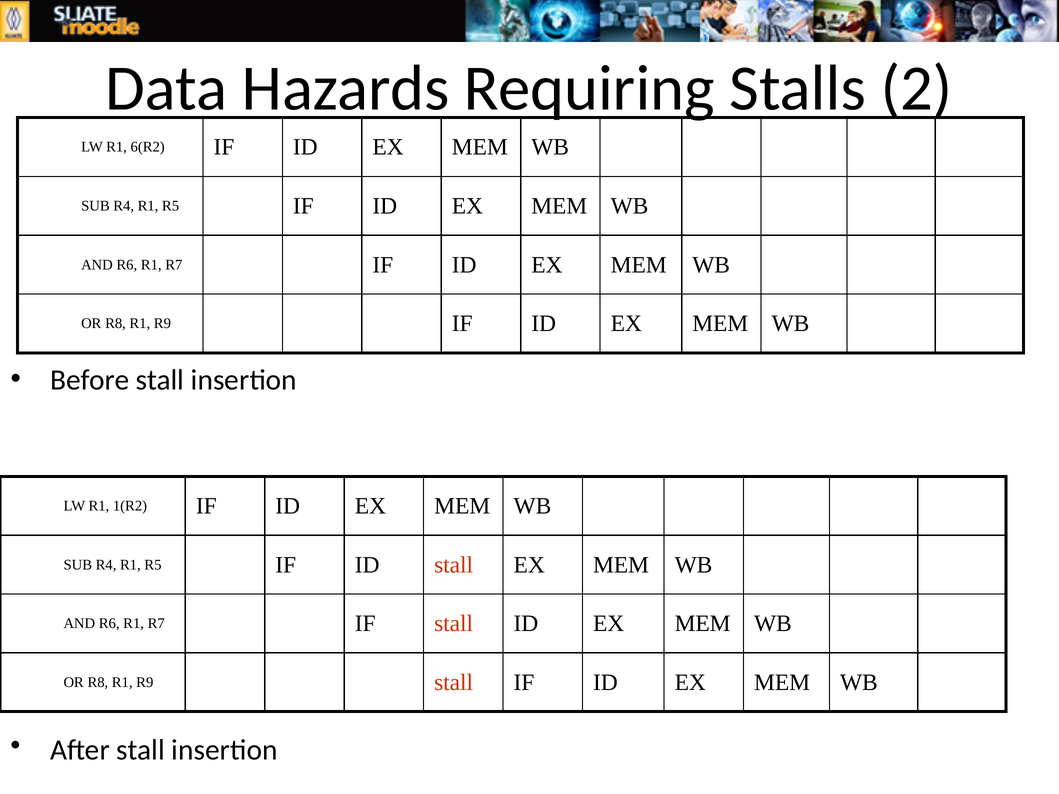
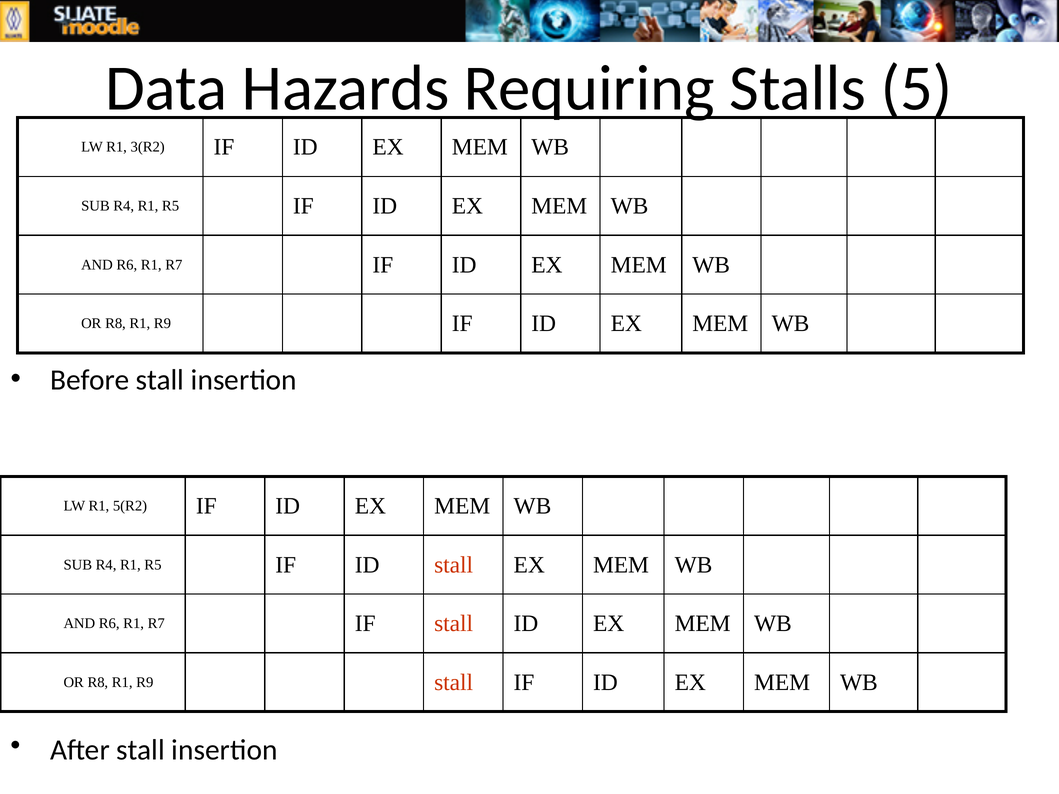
2: 2 -> 5 (916, 88)
6(R2: 6(R2 -> 3(R2 (148, 147)
1(R2: 1(R2 -> 5(R2 (130, 506)
